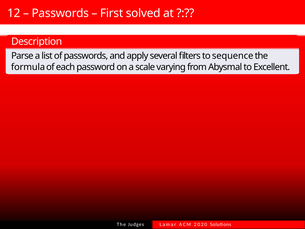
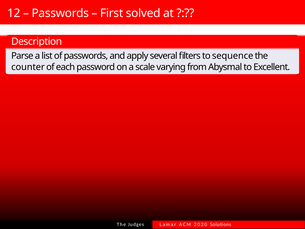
formula: formula -> counter (28, 67)
